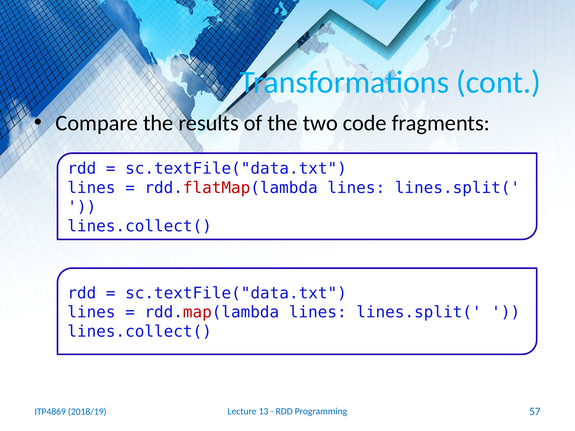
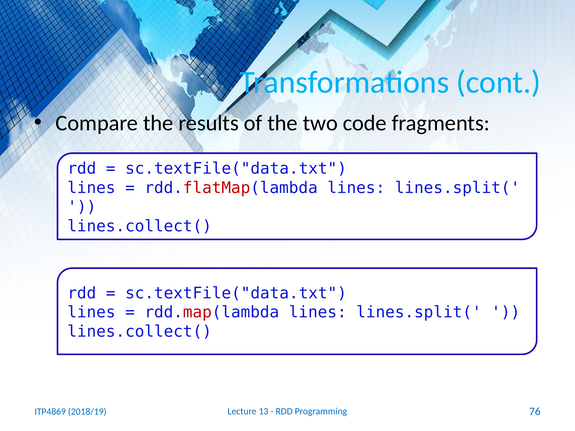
57: 57 -> 76 (535, 412)
